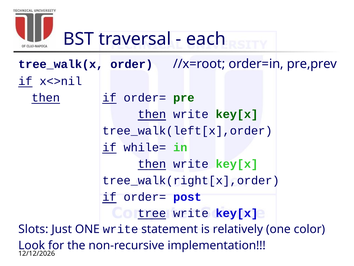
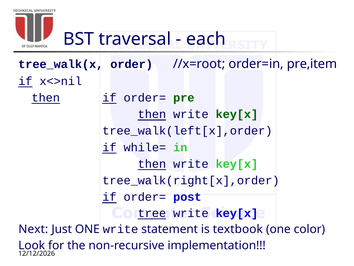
pre,prev: pre,prev -> pre,item (312, 64)
Slots: Slots -> Next (33, 229)
relatively: relatively -> textbook (238, 229)
